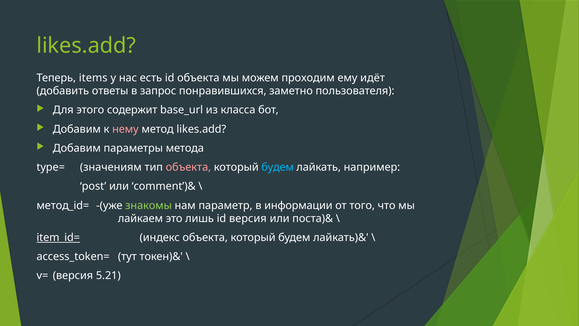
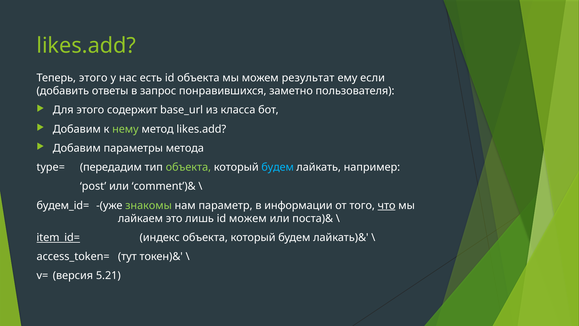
Теперь items: items -> этого (93, 78)
проходим: проходим -> результат (308, 78)
идёт: идёт -> если (373, 78)
нему colour: pink -> light green (125, 129)
значениям: значениям -> передадим (111, 167)
объекта colour: pink -> light green (188, 167)
метод_id=: метод_id= -> будем_id= (63, 205)
что underline: none -> present (387, 205)
id версия: версия -> можем (248, 218)
